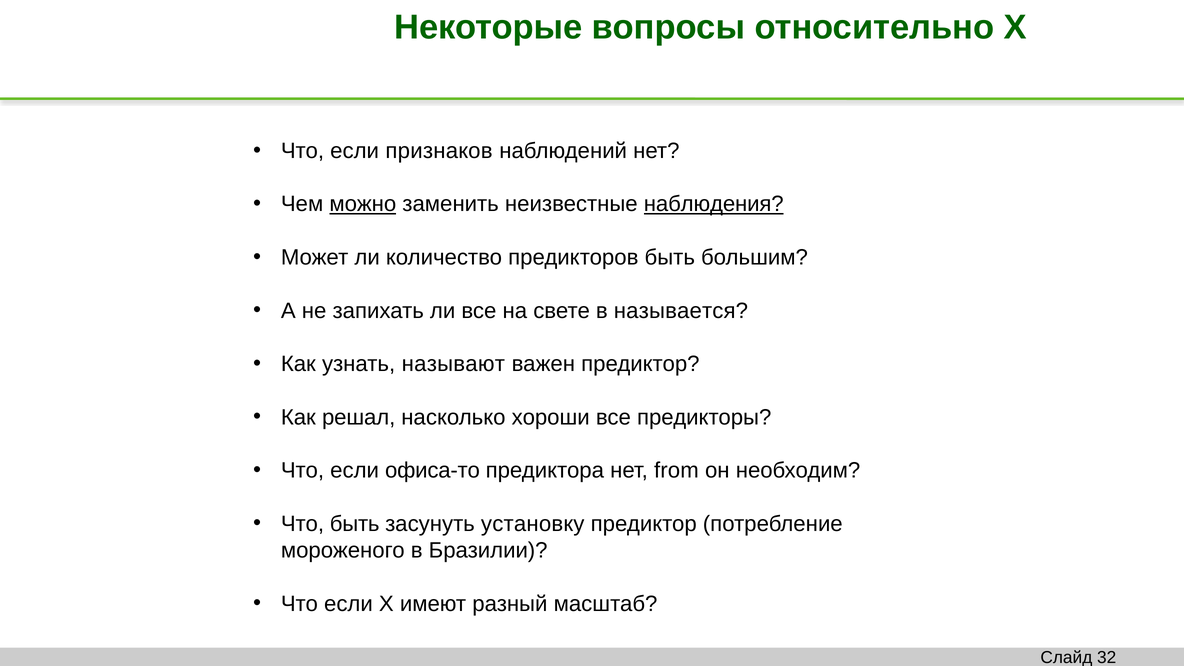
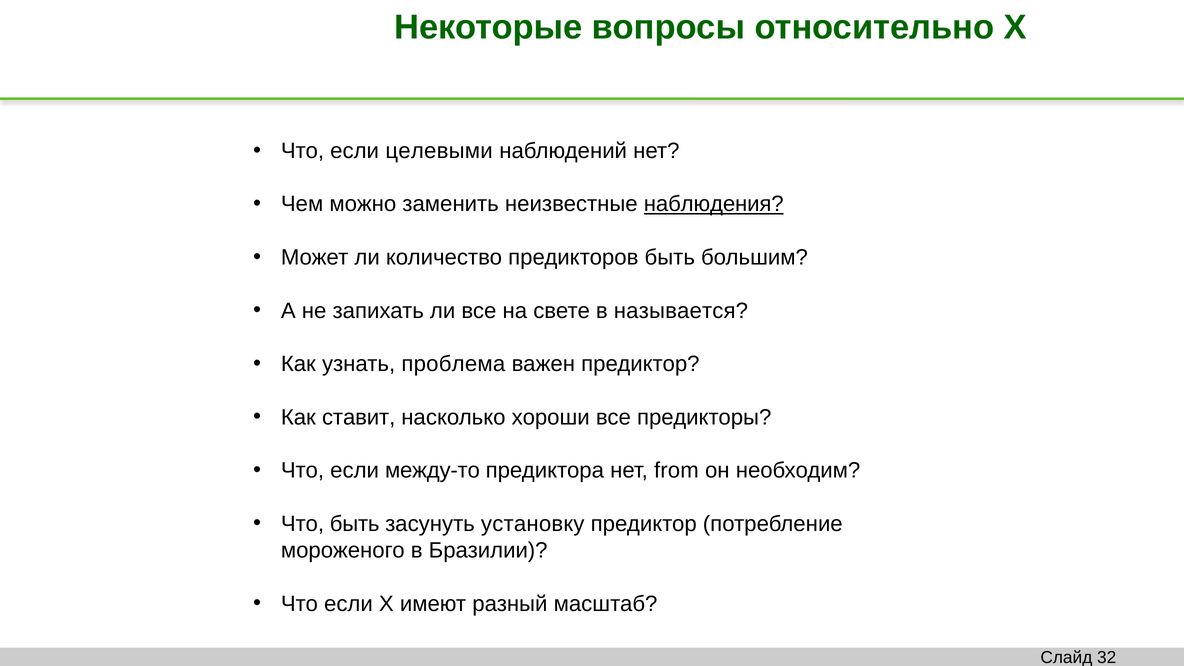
признаков: признаков -> целевыми (439, 151)
можно underline: present -> none (363, 204)
называют: называют -> проблема (453, 364)
решал: решал -> ставит (359, 417)
офиса-то: офиса-то -> между-то (432, 471)
